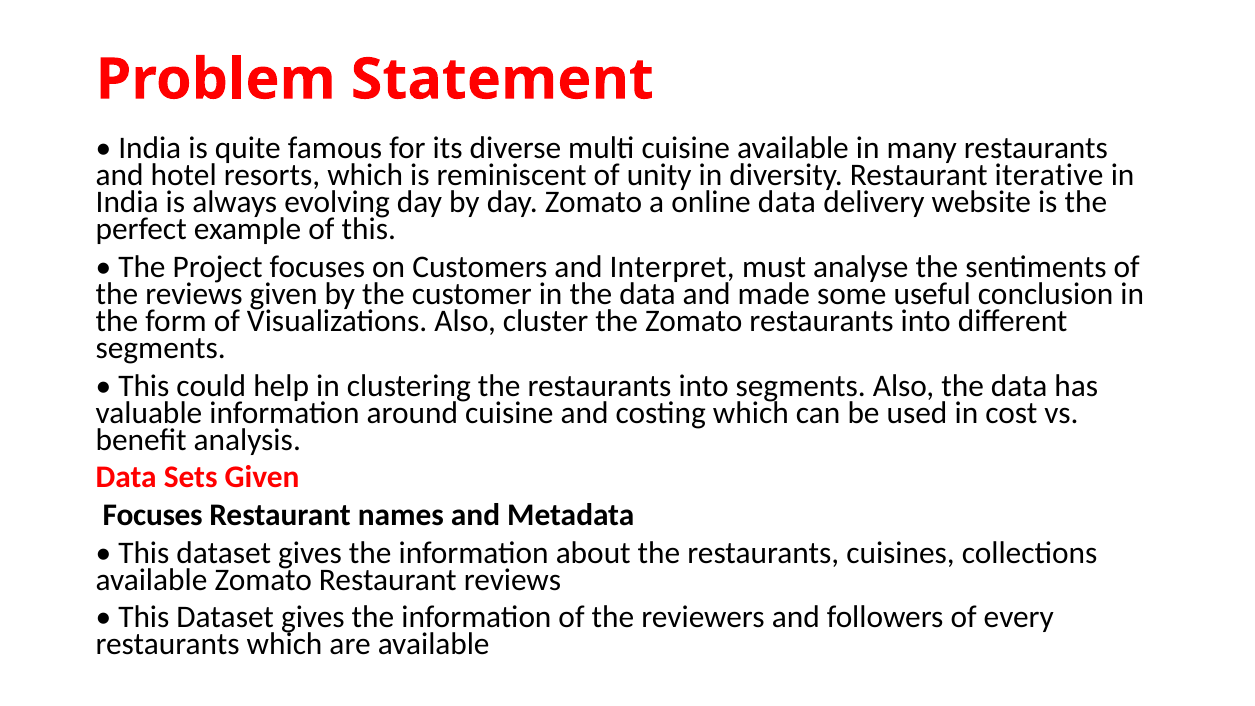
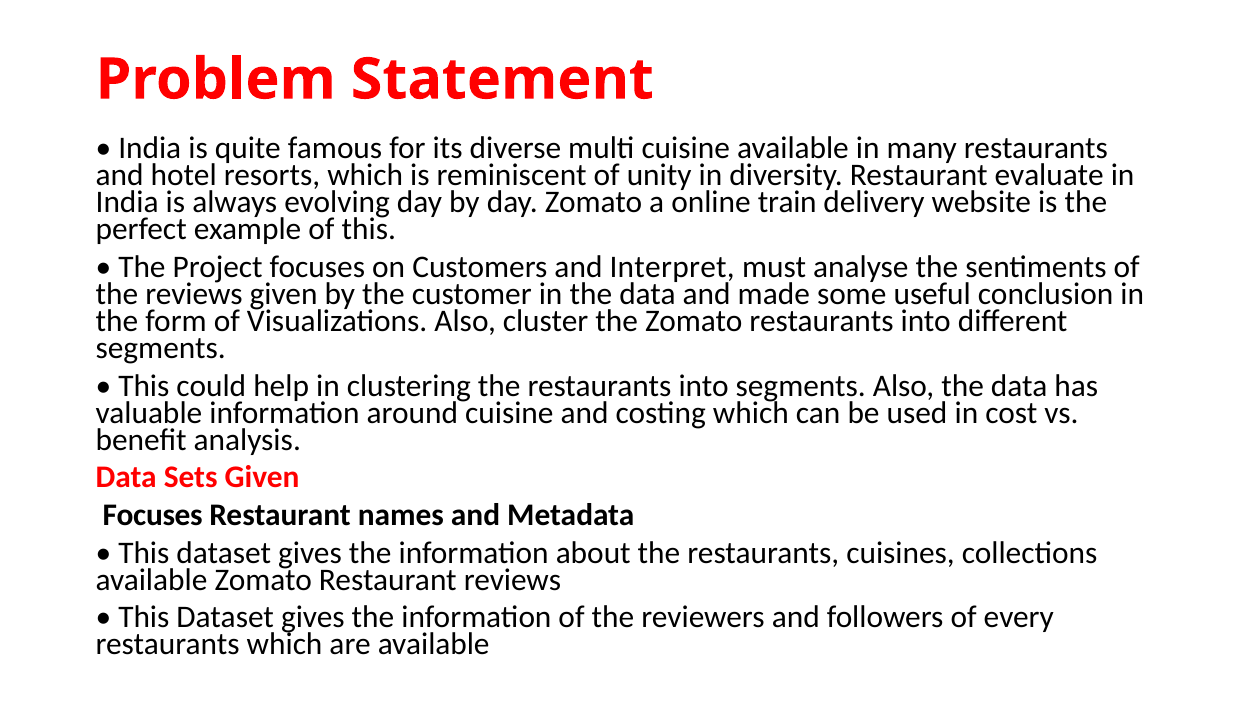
iterative: iterative -> evaluate (1049, 175)
online data: data -> train (787, 202)
